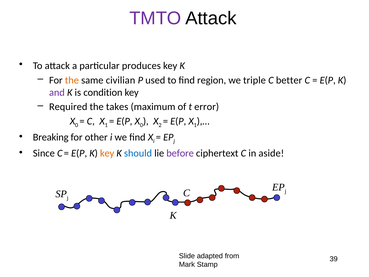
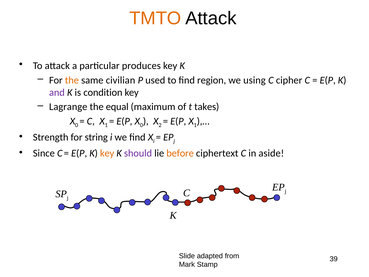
TMTO colour: purple -> orange (155, 18)
triple: triple -> using (254, 80)
better: better -> cipher (289, 80)
Required: Required -> Lagrange (68, 107)
takes: takes -> equal (117, 107)
error: error -> takes (207, 107)
Breaking: Breaking -> Strength (51, 137)
other: other -> string (96, 137)
should colour: blue -> purple (138, 153)
before colour: purple -> orange (180, 153)
